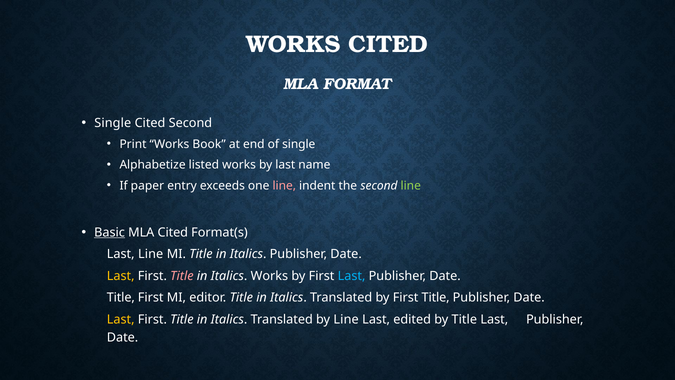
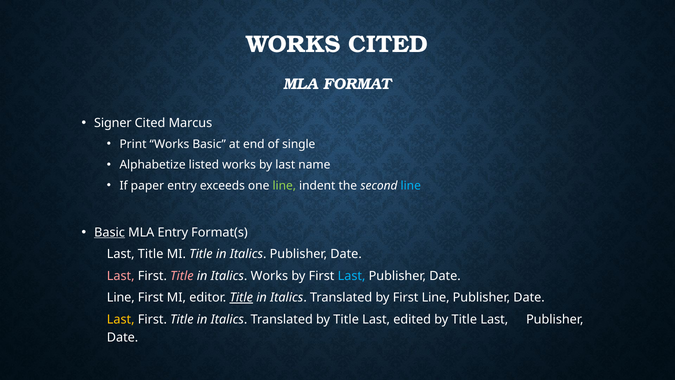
Single: Single -> Signer (113, 123)
Cited Second: Second -> Marcus (190, 123)
Works Book: Book -> Basic (209, 144)
line colour: pink -> light green (284, 186)
line colour: light green -> light blue (411, 186)
MLA Cited: Cited -> Entry (173, 232)
Last Line: Line -> Title (151, 254)
Last colour: yellow -> pink (121, 276)
Title: Title -> Line (121, 297)
Title underline: none -> present (241, 297)
by First Title: Title -> Line (436, 297)
Translated by Line: Line -> Title (346, 319)
